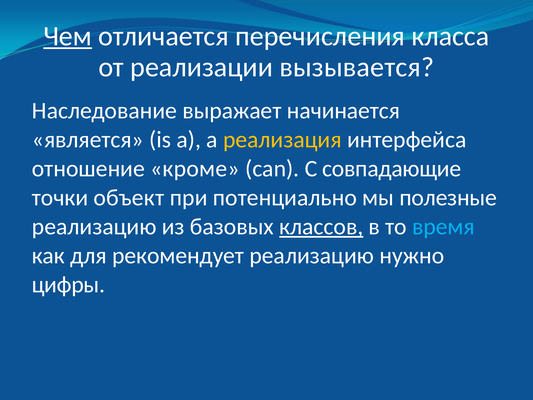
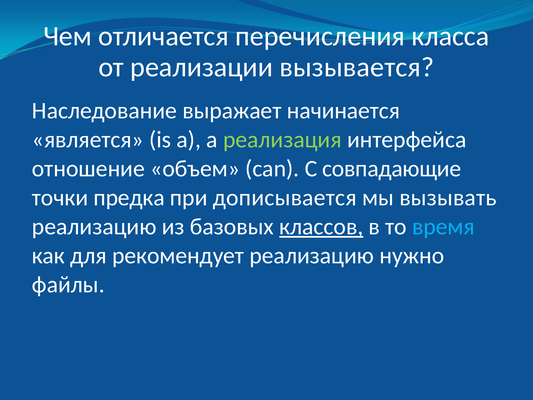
Чем underline: present -> none (68, 36)
реализация colour: yellow -> light green (282, 140)
кроме: кроме -> объем (195, 169)
объект: объект -> предка (129, 198)
потенциально: потенциально -> дописывается (285, 198)
полезные: полезные -> вызывать (448, 198)
цифры: цифры -> файлы (68, 284)
